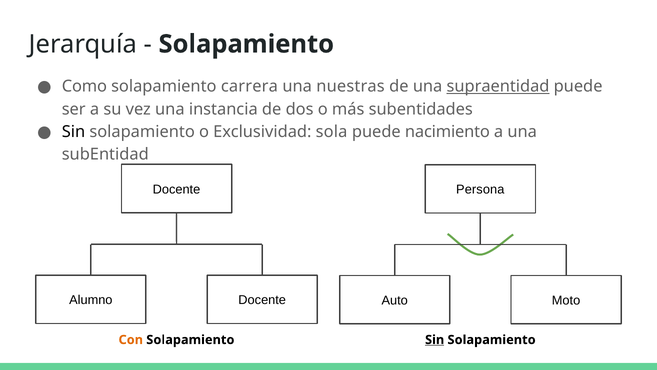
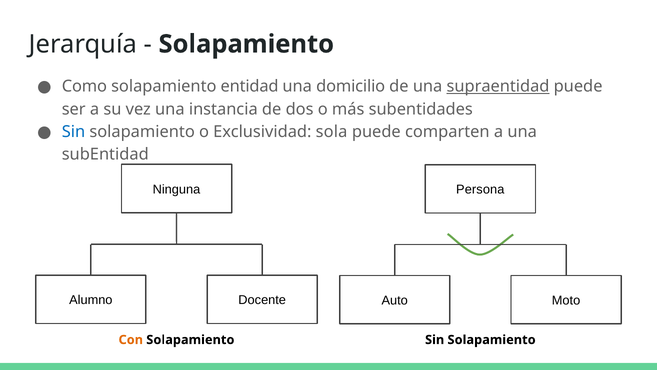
carrera: carrera -> entidad (250, 86)
nuestras: nuestras -> domicilio (351, 86)
Sin colour: black -> blue (74, 132)
nacimiento: nacimiento -> comparten (447, 132)
Docente: Docente -> Ninguna (176, 189)
Sin underline: present -> none (435, 339)
